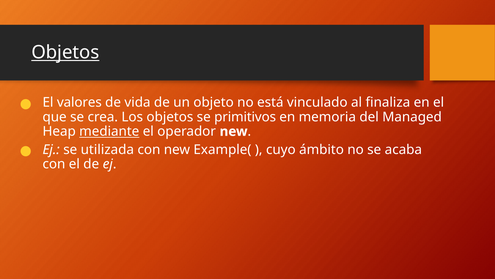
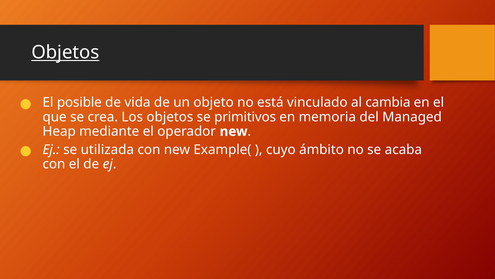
valores: valores -> posible (79, 102)
finaliza: finaliza -> cambia (388, 102)
mediante underline: present -> none (109, 131)
